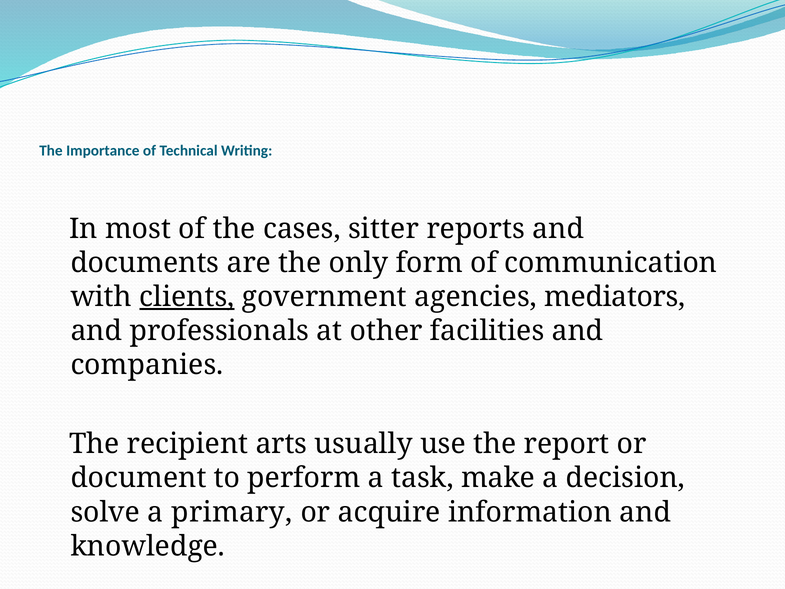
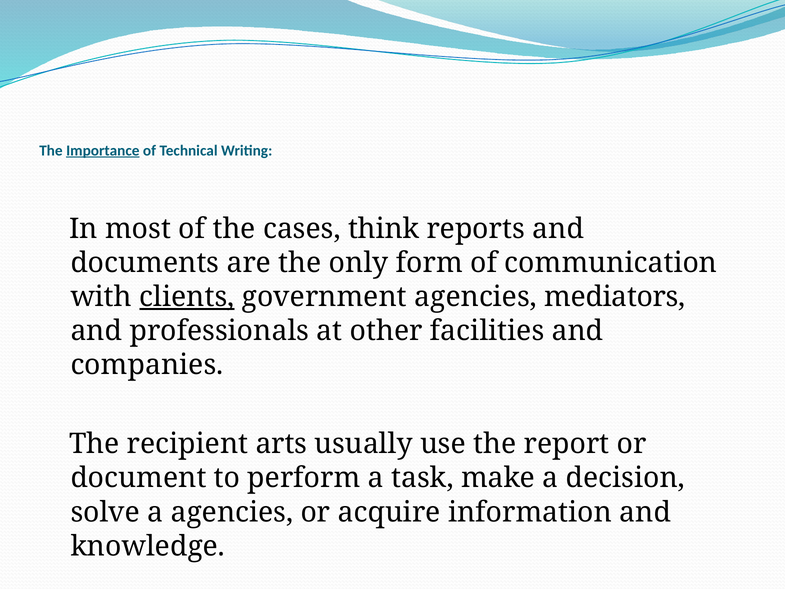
Importance underline: none -> present (103, 150)
sitter: sitter -> think (384, 229)
a primary: primary -> agencies (232, 512)
